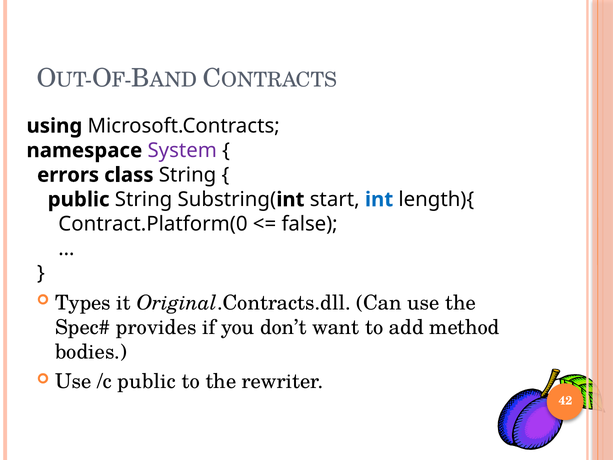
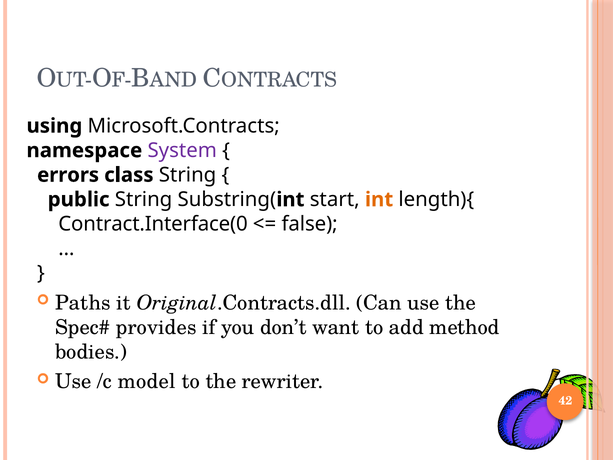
int colour: blue -> orange (379, 199)
Contract.Platform(0: Contract.Platform(0 -> Contract.Interface(0 (153, 224)
Types: Types -> Paths (83, 303)
/c public: public -> model (147, 381)
